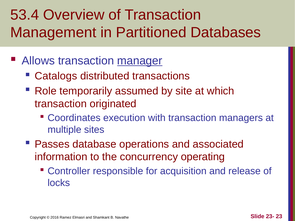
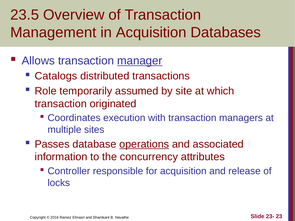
53.4: 53.4 -> 23.5 (25, 15)
in Partitioned: Partitioned -> Acquisition (151, 32)
operations underline: none -> present (144, 144)
operating: operating -> attributes (203, 157)
